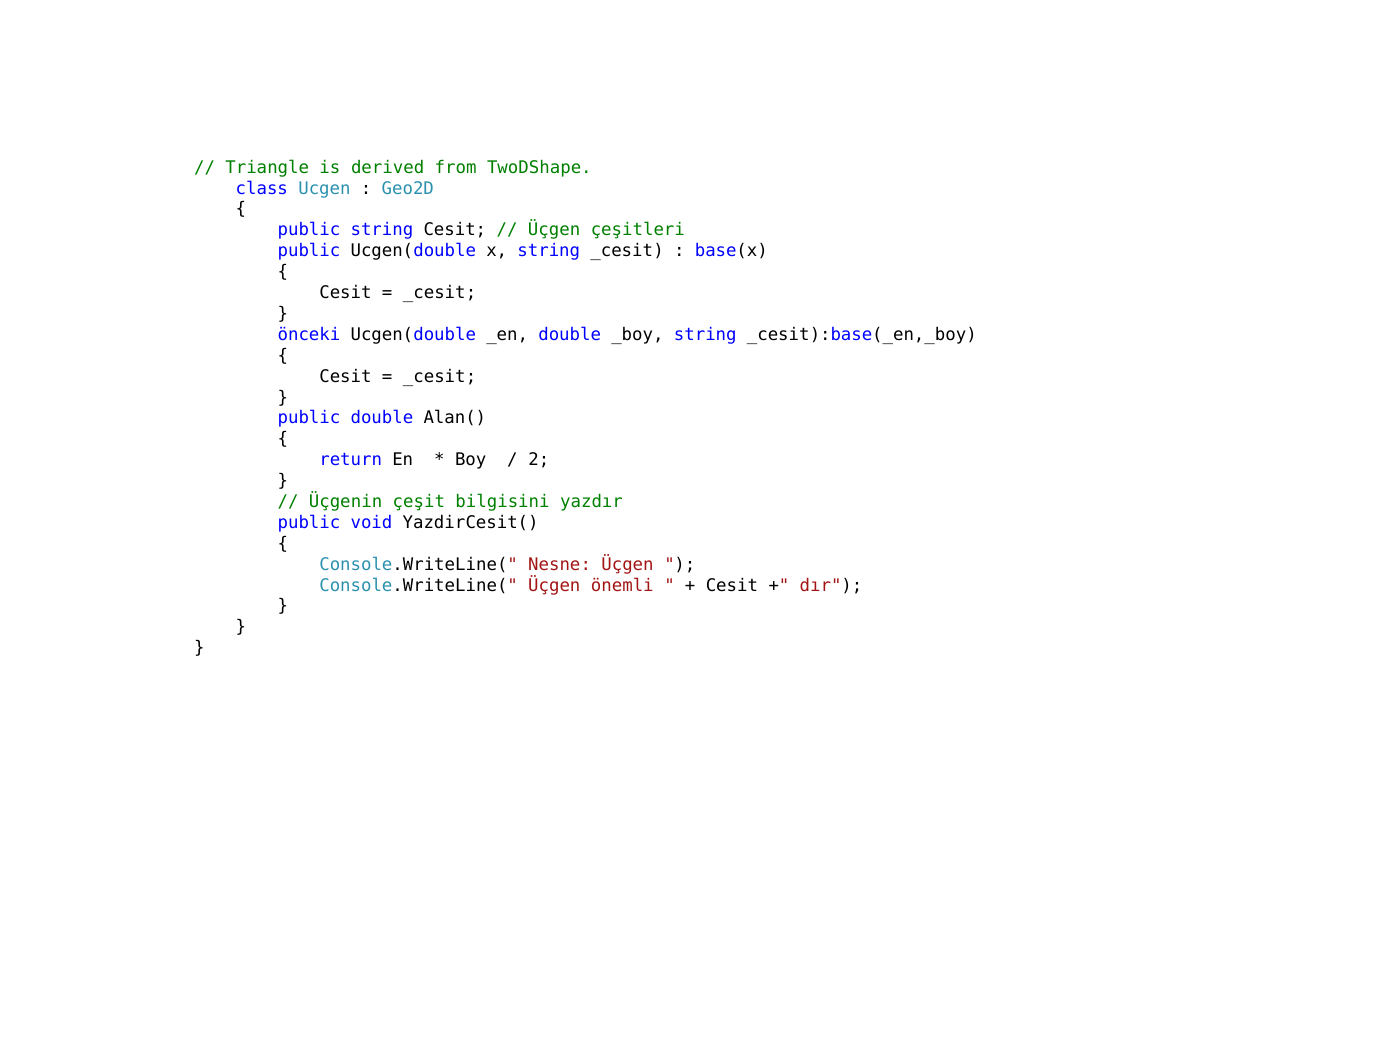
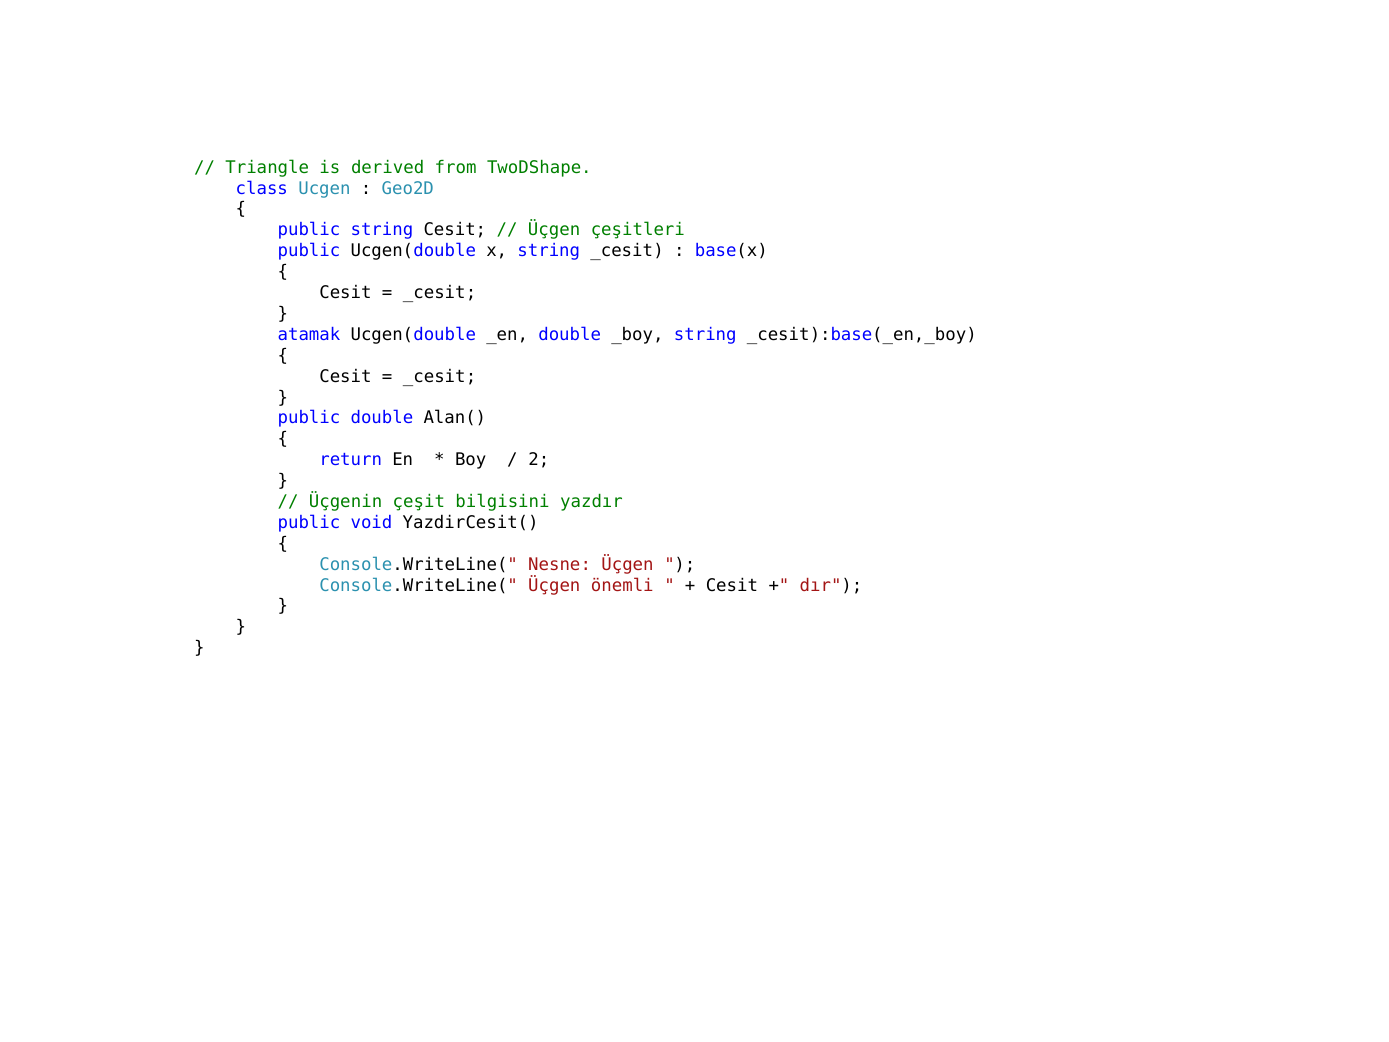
önceki: önceki -> atamak (309, 335)
